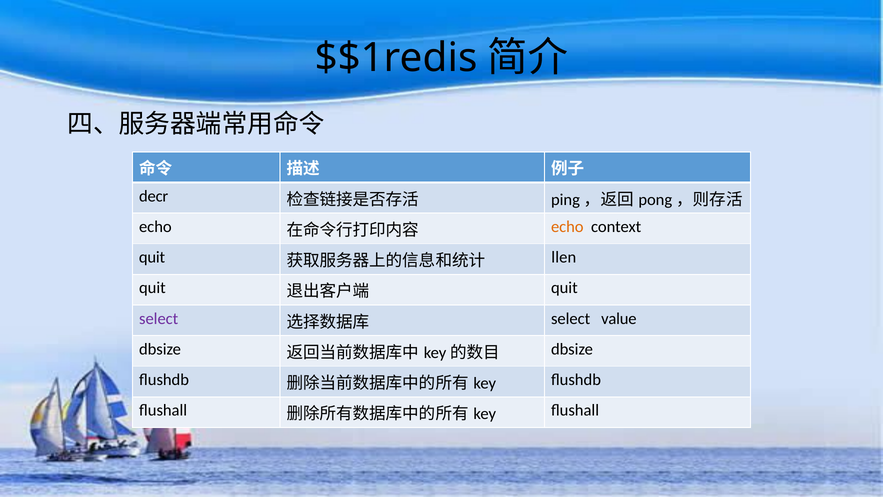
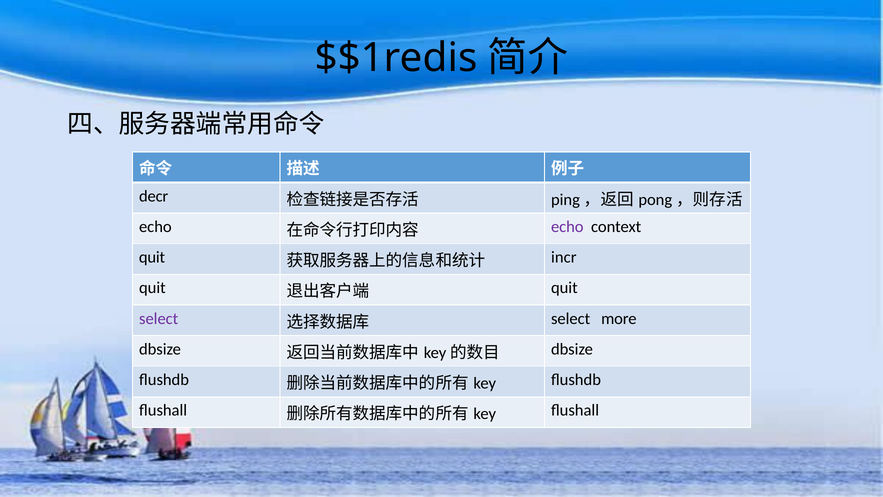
echo colour: orange -> purple (567, 227)
llen: llen -> incr (564, 257)
value: value -> more (619, 318)
